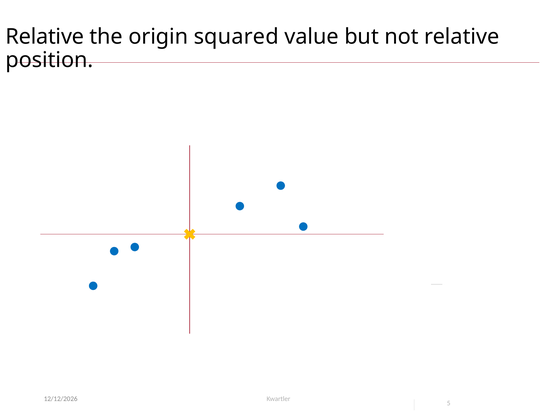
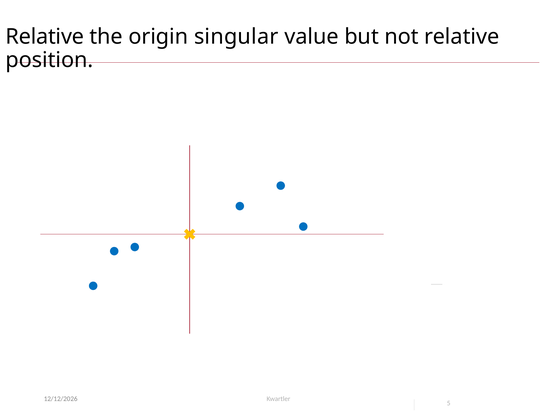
squared: squared -> singular (236, 37)
